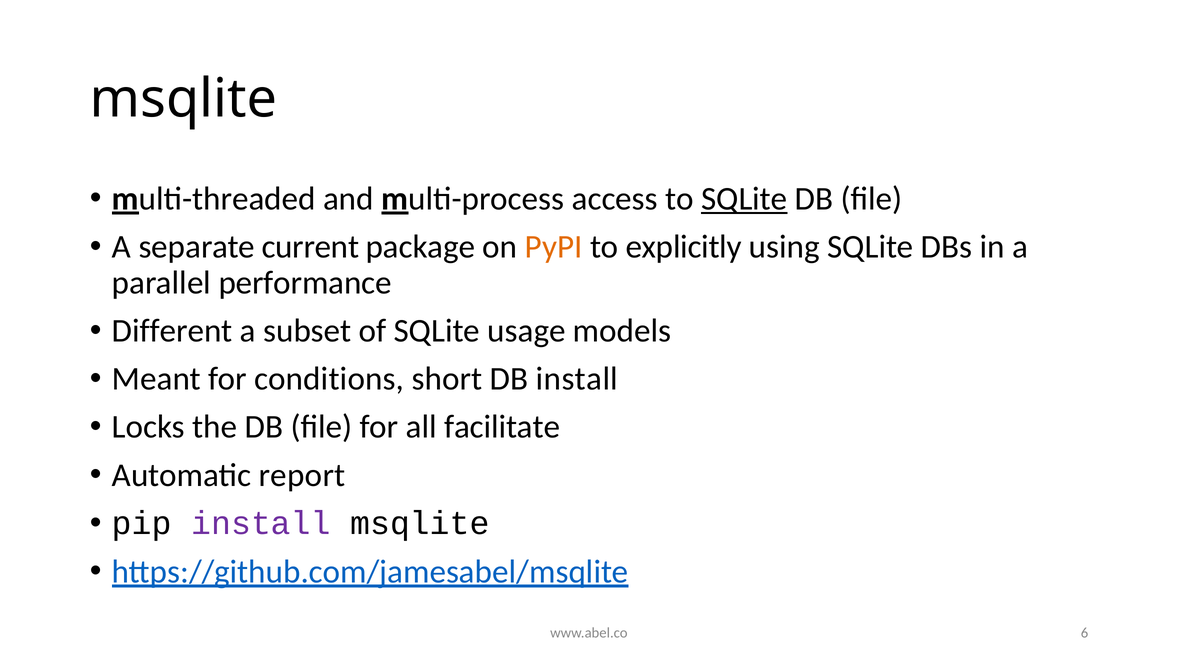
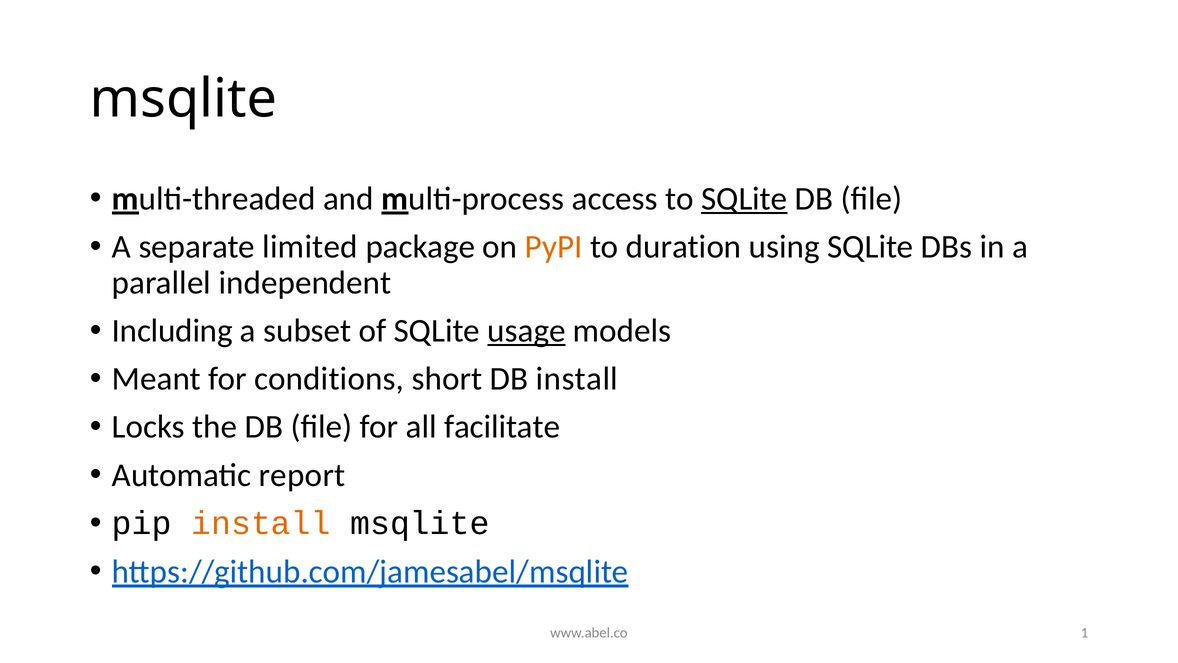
current: current -> limited (310, 247)
explicitly: explicitly -> duration (684, 247)
performance: performance -> independent (305, 282)
Different: Different -> Including (172, 331)
usage underline: none -> present (526, 331)
install colour: purple -> orange (261, 523)
6: 6 -> 1 (1085, 633)
